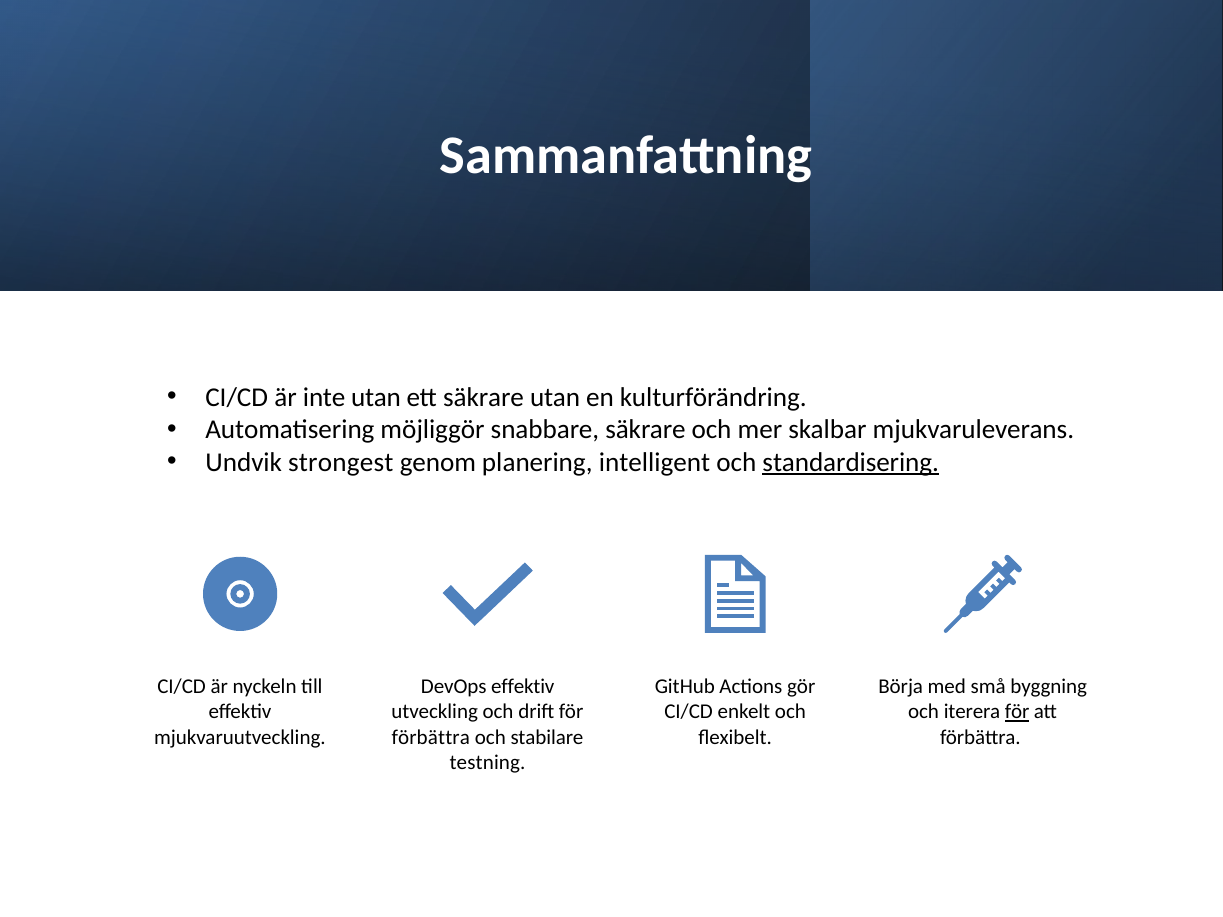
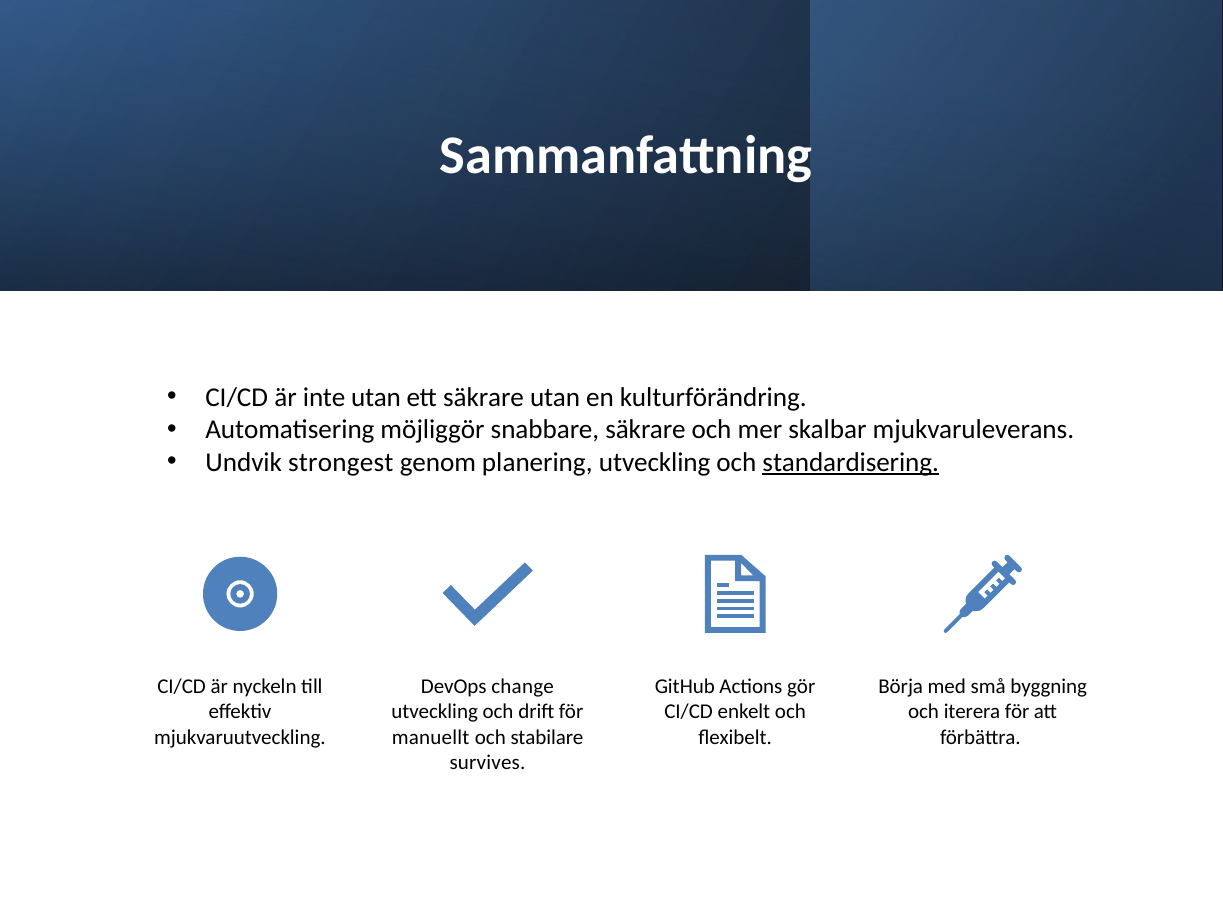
planering intelligent: intelligent -> utveckling (655, 462)
DevOps effektiv: effektiv -> change (523, 687)
för underline: present -> none (1017, 712)
förbättra: förbättra -> manuellt (431, 737)
testning: testning -> survives (487, 763)
